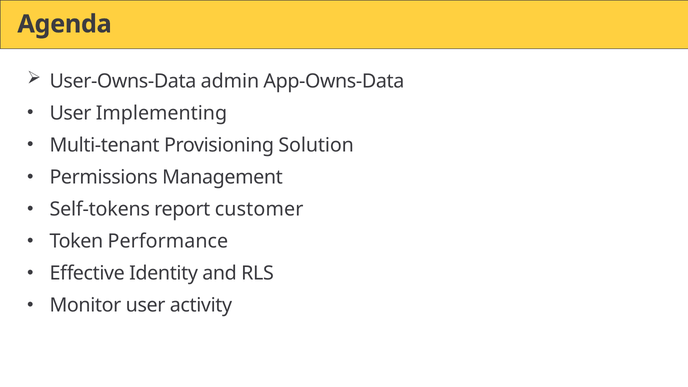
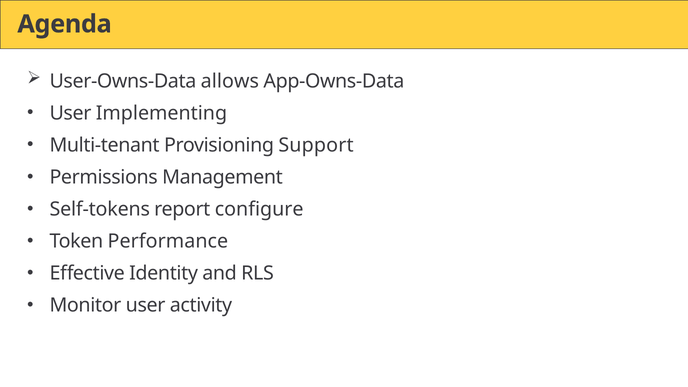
admin: admin -> allows (230, 81)
Solution: Solution -> Support (316, 145)
customer: customer -> configure (259, 209)
